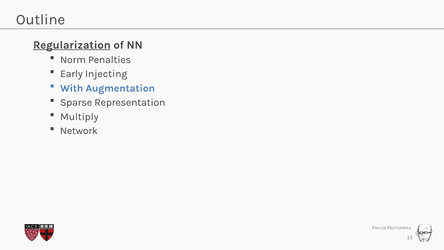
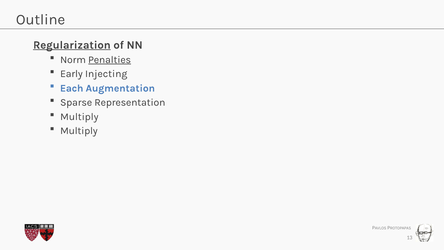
Penalties underline: none -> present (110, 60)
With: With -> Each (72, 88)
Network: Network -> Multiply (79, 131)
